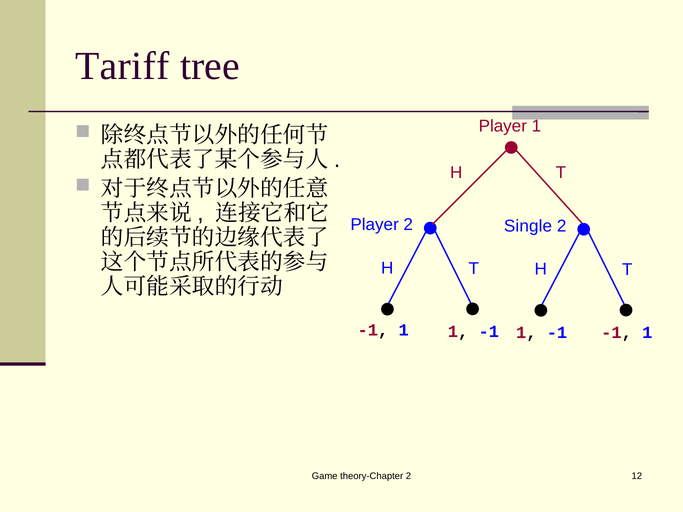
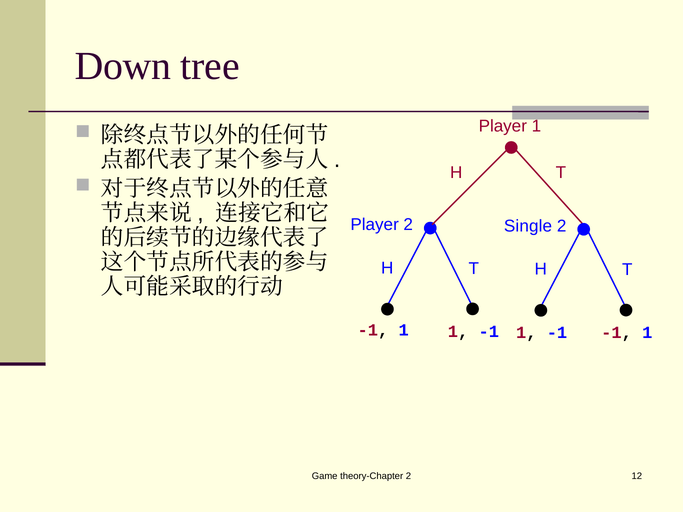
Tariff: Tariff -> Down (123, 66)
